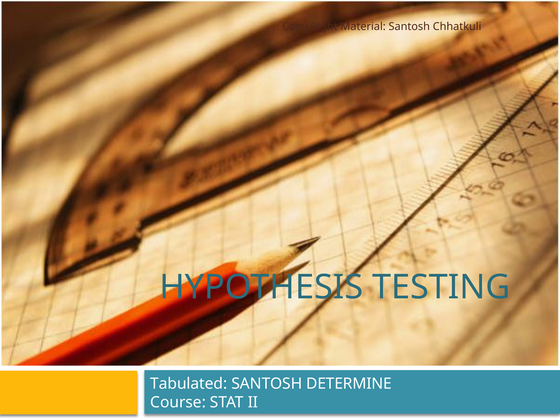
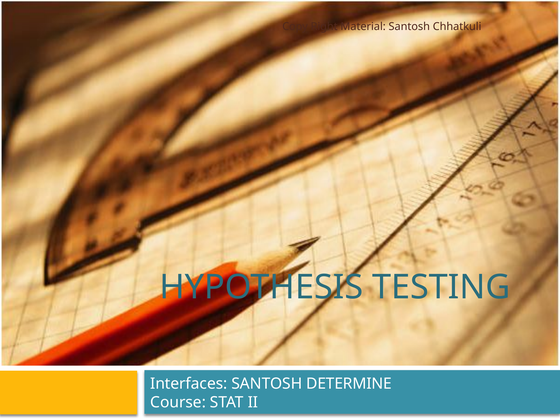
Tabulated: Tabulated -> Interfaces (189, 384)
